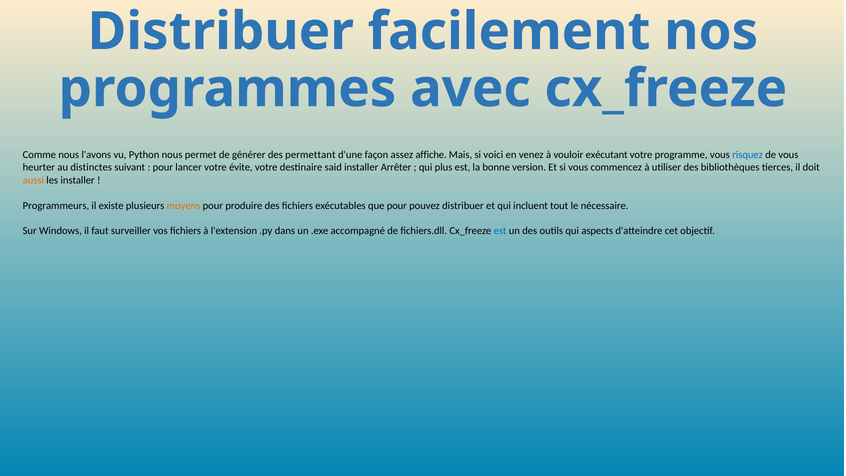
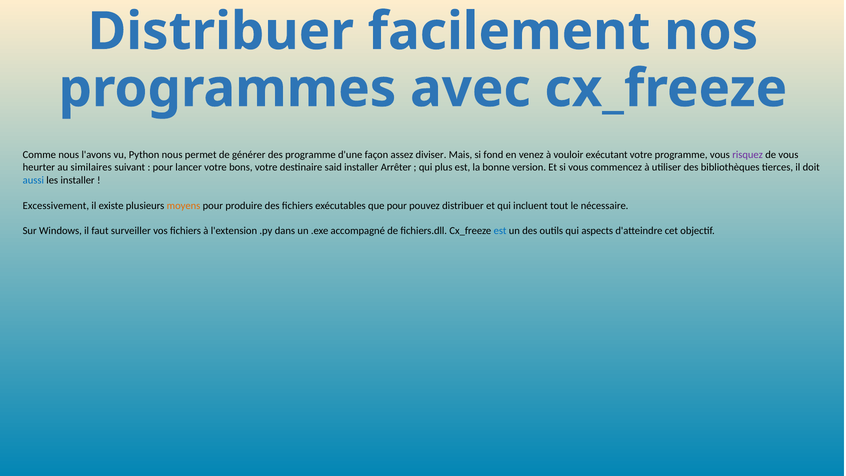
des permettant: permettant -> programme (310, 155)
affiche: affiche -> diviser (431, 155)
voici: voici -> fond (493, 155)
risquez colour: blue -> purple (748, 155)
distinctes: distinctes -> similaires (91, 167)
évite: évite -> bons (241, 167)
aussi colour: orange -> blue (33, 180)
Programmeurs: Programmeurs -> Excessivement (56, 205)
